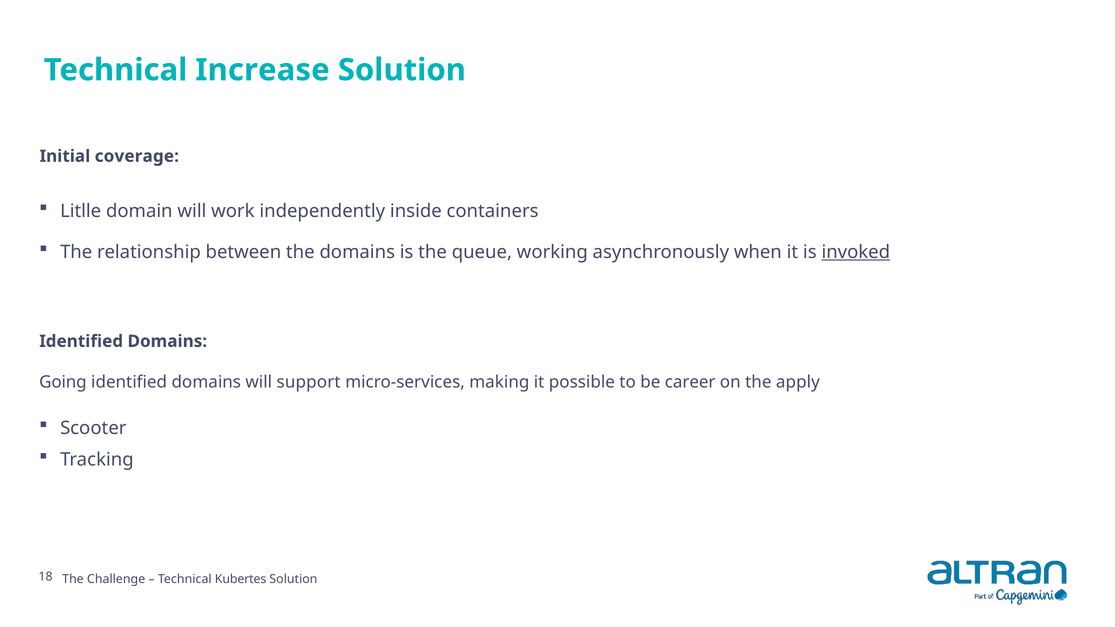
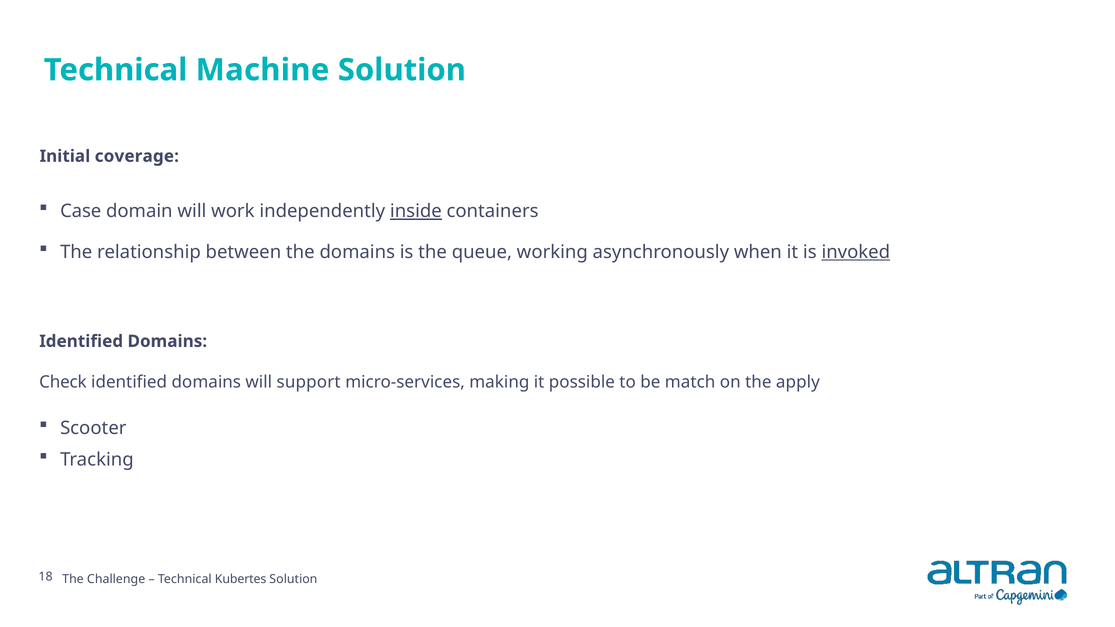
Increase: Increase -> Machine (262, 70)
Litlle: Litlle -> Case (81, 211)
inside underline: none -> present (416, 211)
Going: Going -> Check (63, 382)
career: career -> match (690, 382)
